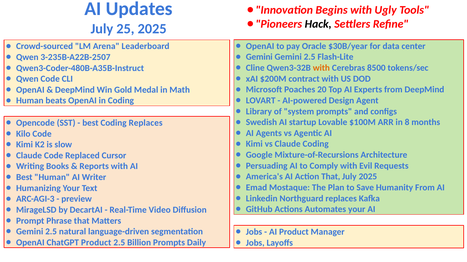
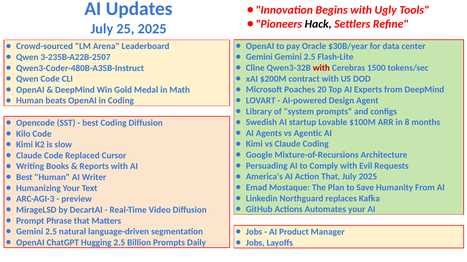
with colour: orange -> red (321, 68)
8500: 8500 -> 1500 (376, 68)
Coding Replaces: Replaces -> Diffusion (146, 123)
ChatGPT Product: Product -> Hugging (96, 243)
